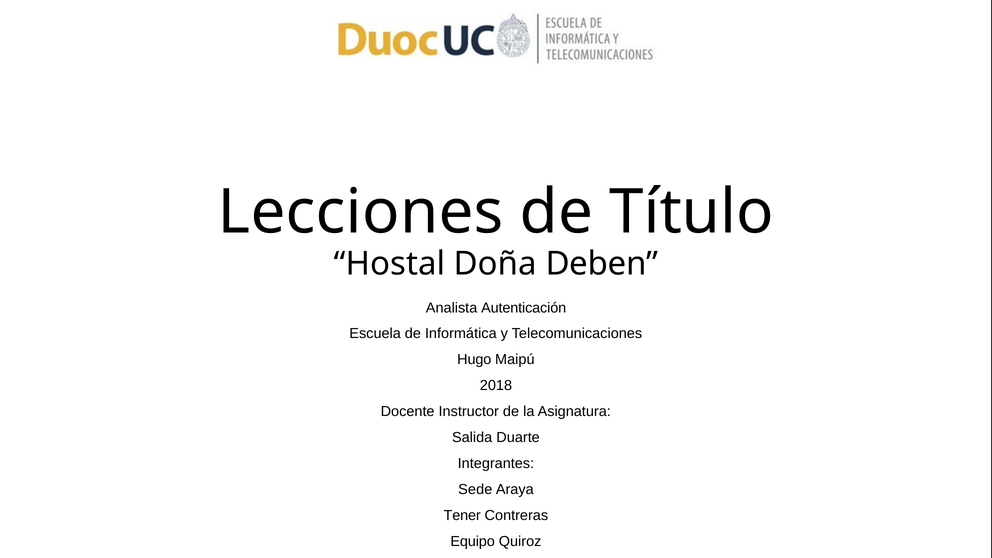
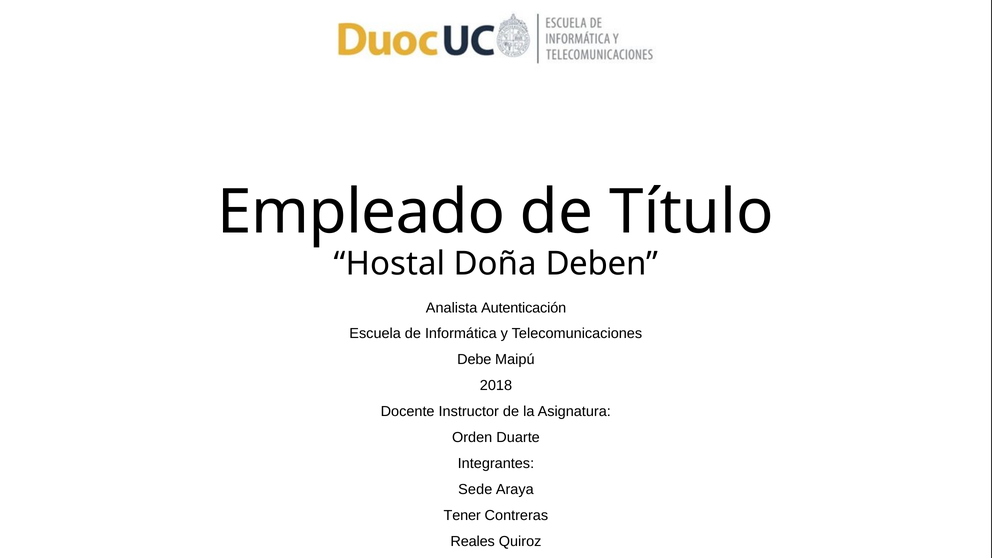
Lecciones: Lecciones -> Empleado (361, 212)
Hugo: Hugo -> Debe (474, 360)
Salida: Salida -> Orden (472, 438)
Equipo: Equipo -> Reales (473, 542)
